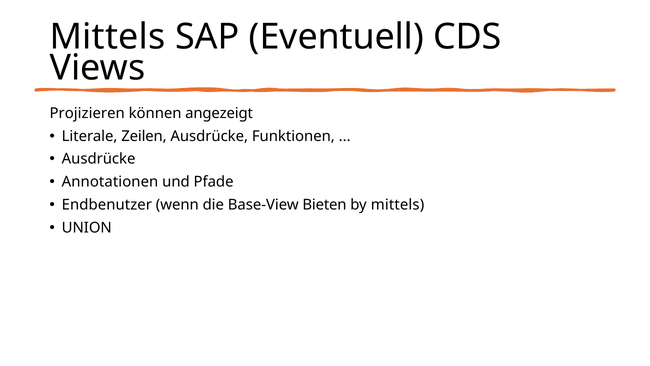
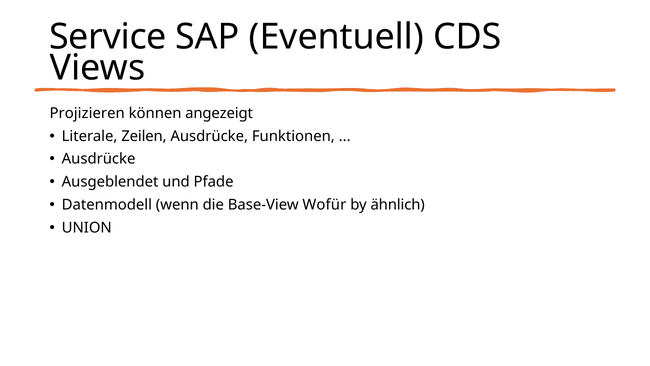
Mittels: Mittels -> Service (108, 37)
Annotationen: Annotationen -> Ausgeblendet (110, 182)
Endbenutzer: Endbenutzer -> Datenmodell (107, 205)
Bieten: Bieten -> Wofür (324, 205)
by mittels: mittels -> ähnlich (398, 205)
